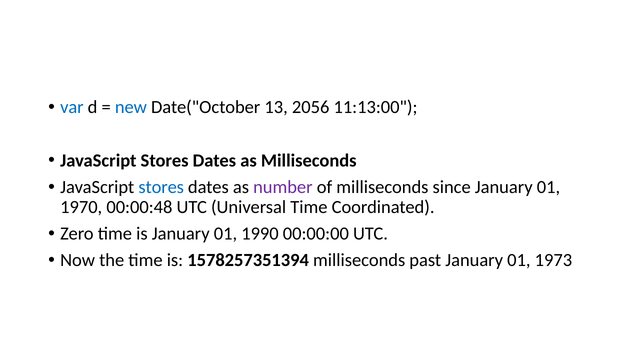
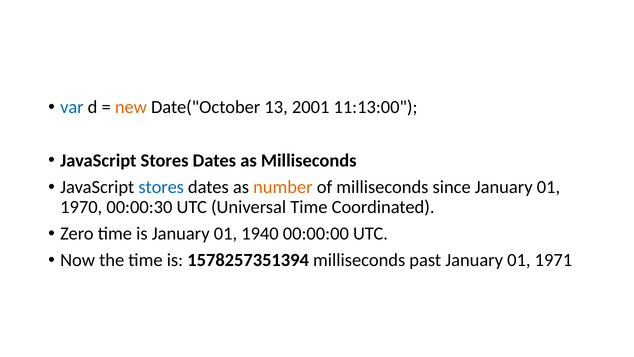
new colour: blue -> orange (131, 107)
2056: 2056 -> 2001 (311, 107)
number colour: purple -> orange (283, 187)
00:00:48: 00:00:48 -> 00:00:30 (139, 207)
1990: 1990 -> 1940 (260, 233)
1973: 1973 -> 1971 (553, 260)
